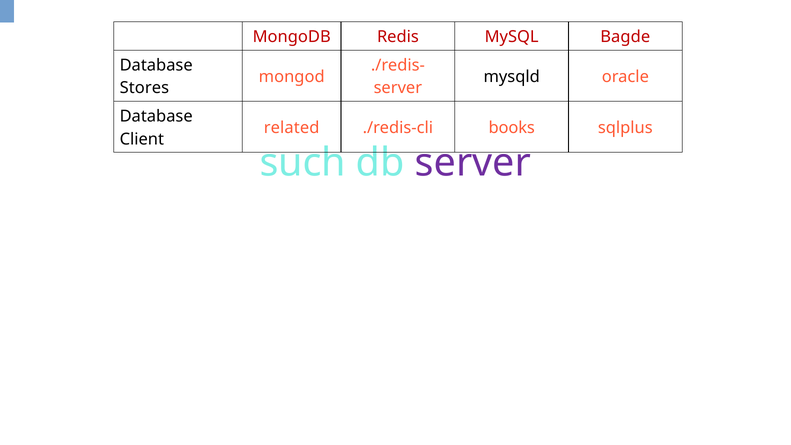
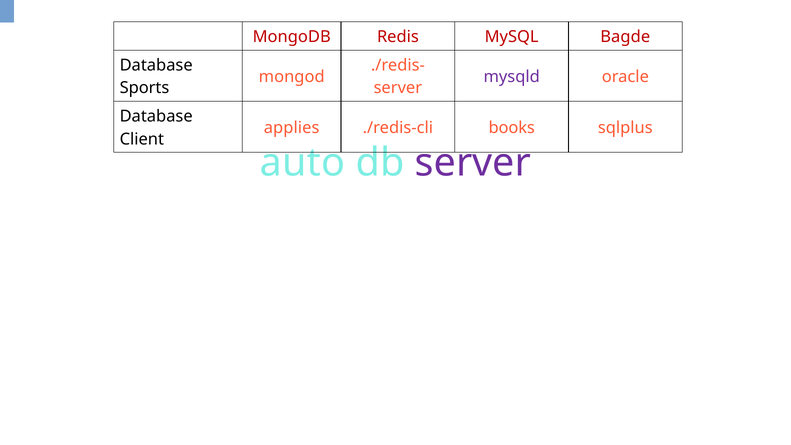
mysqld colour: black -> purple (512, 77)
Stores: Stores -> Sports (144, 88)
related: related -> applies (292, 128)
such: such -> auto (303, 163)
